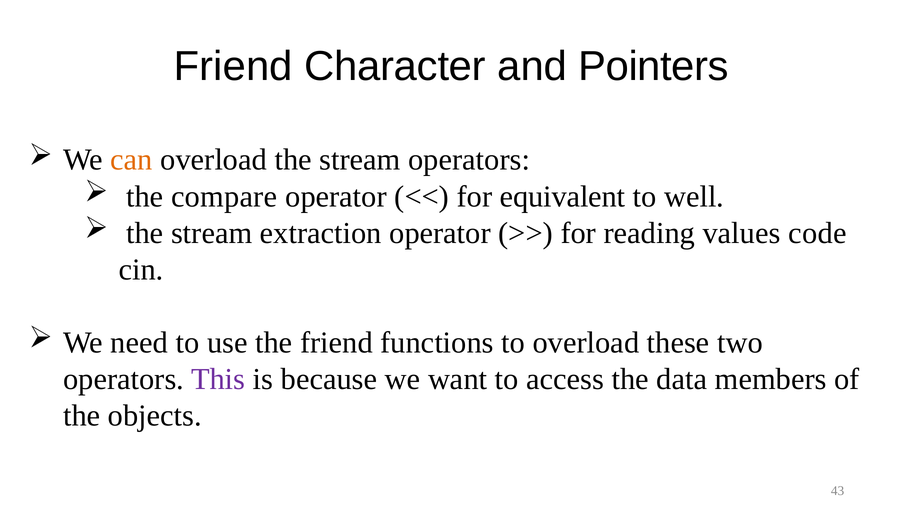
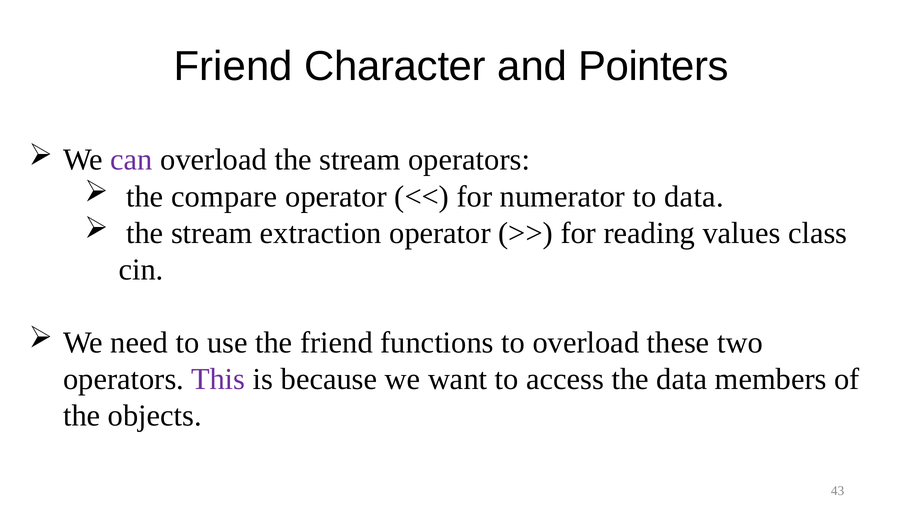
can colour: orange -> purple (132, 160)
equivalent: equivalent -> numerator (562, 197)
to well: well -> data (694, 197)
code: code -> class (818, 233)
